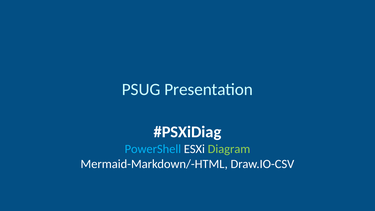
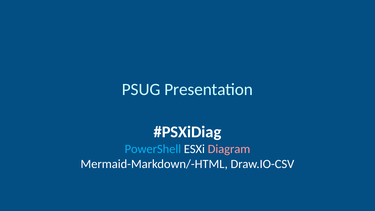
Diagram colour: light green -> pink (229, 149)
